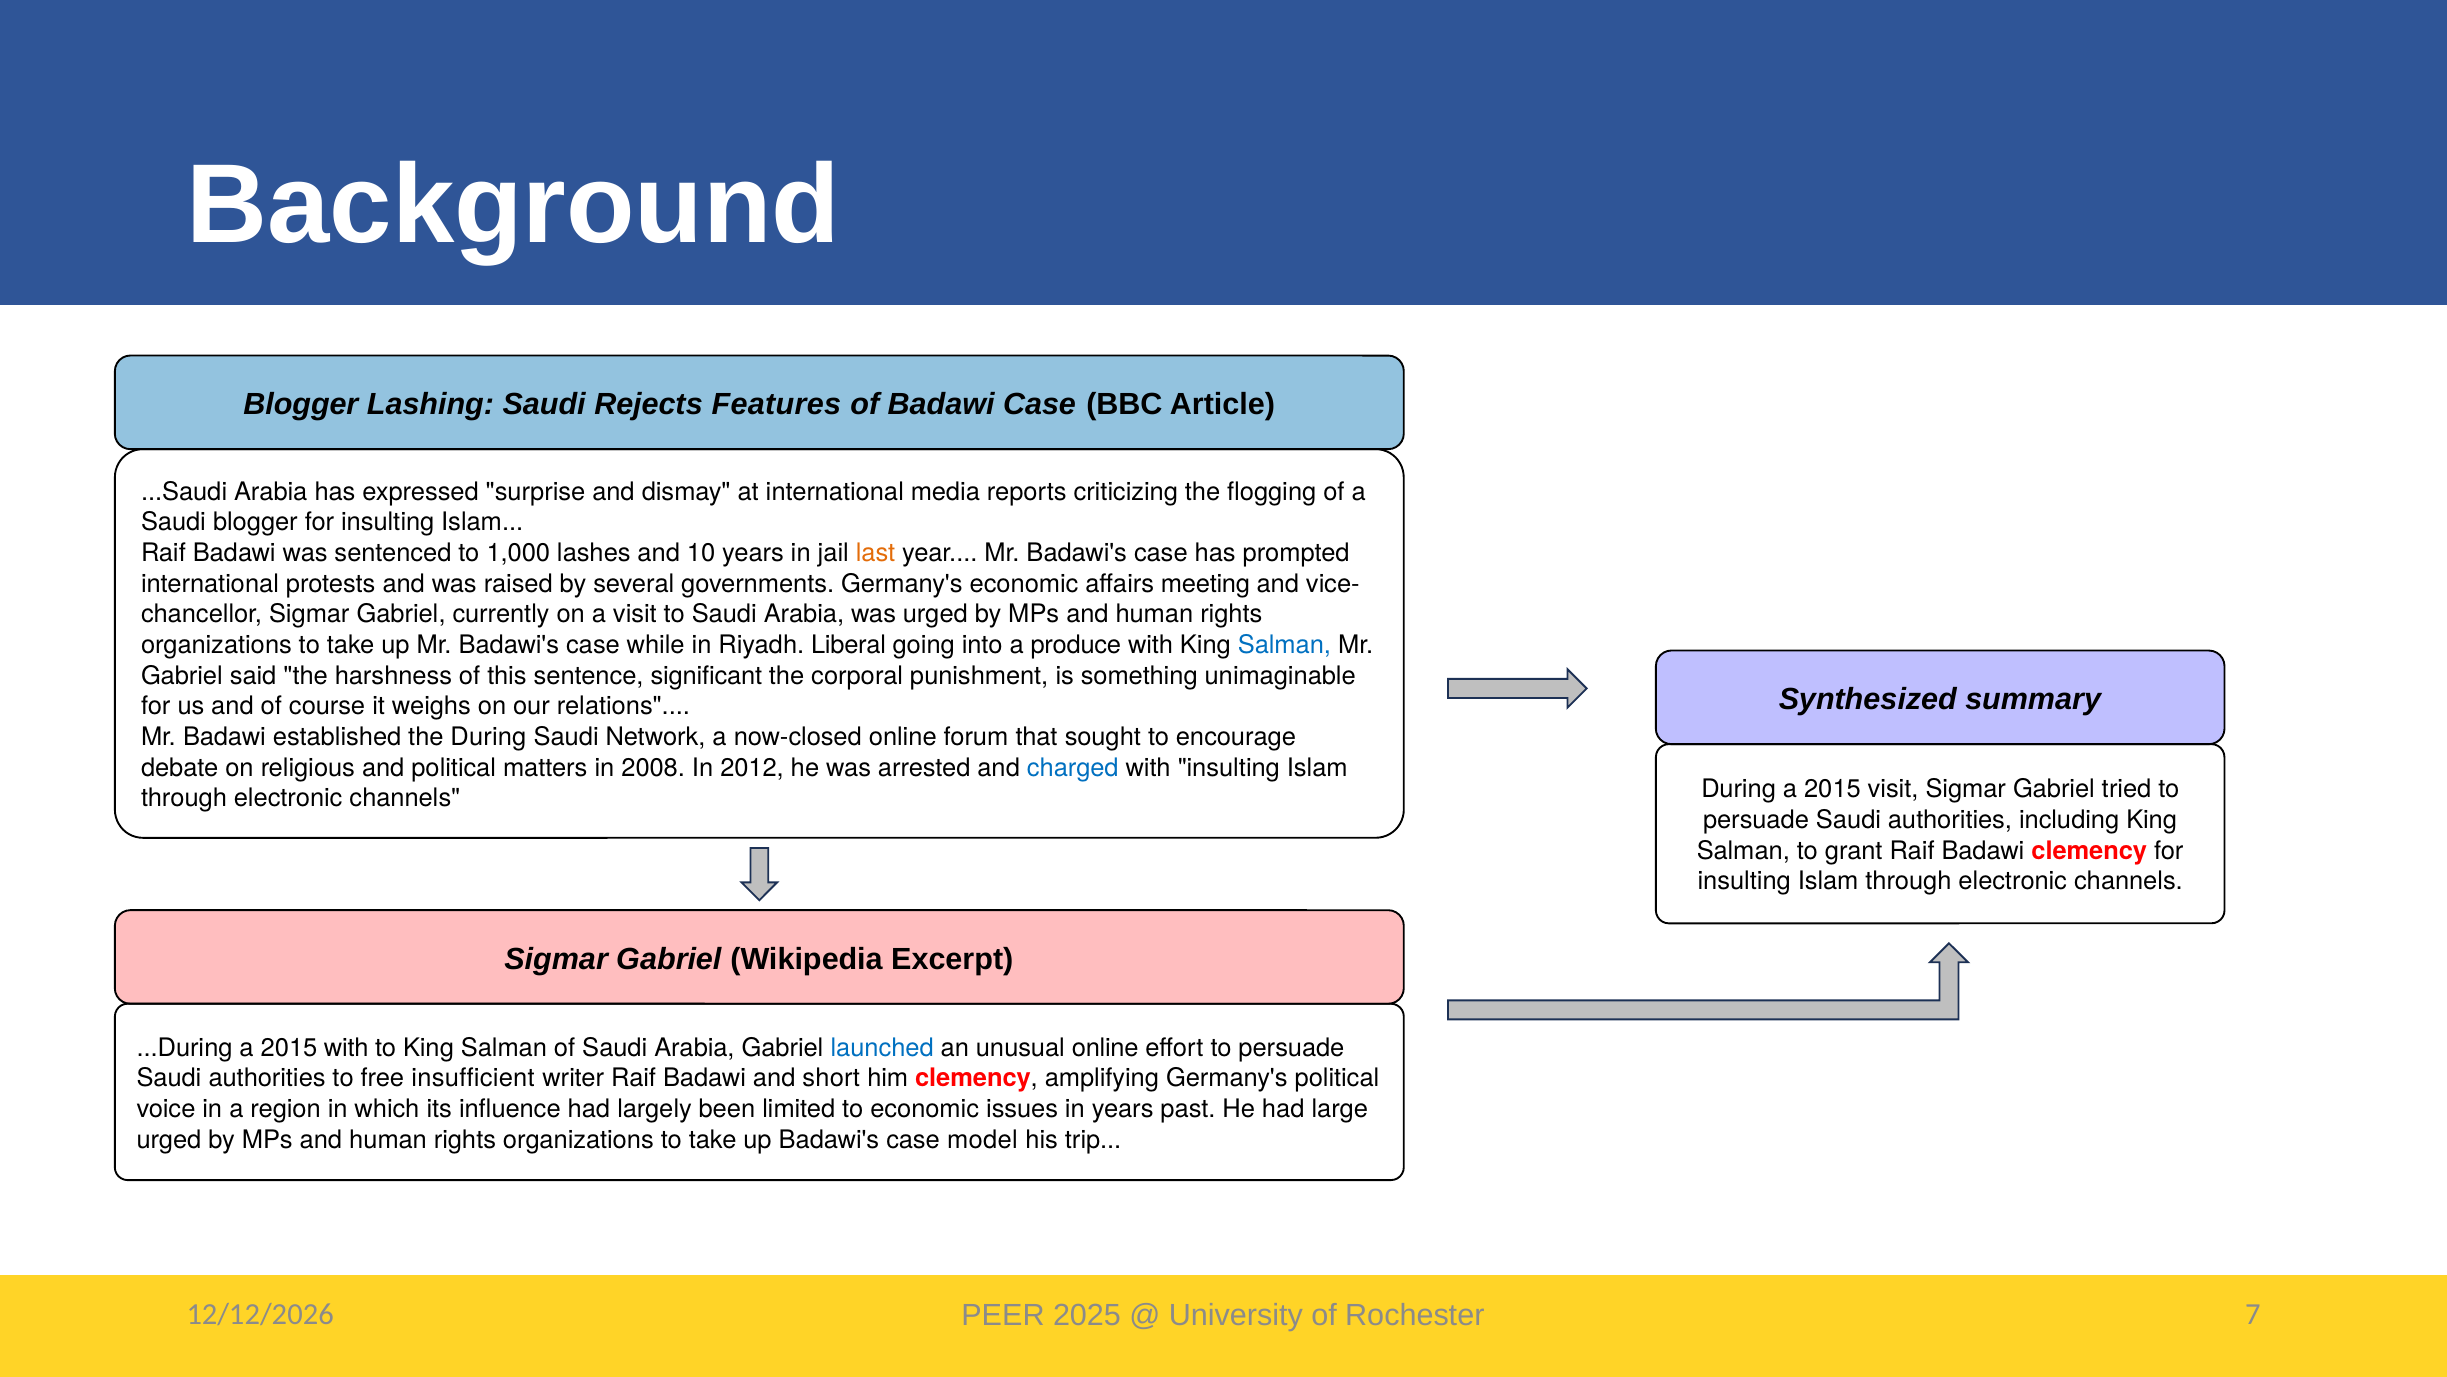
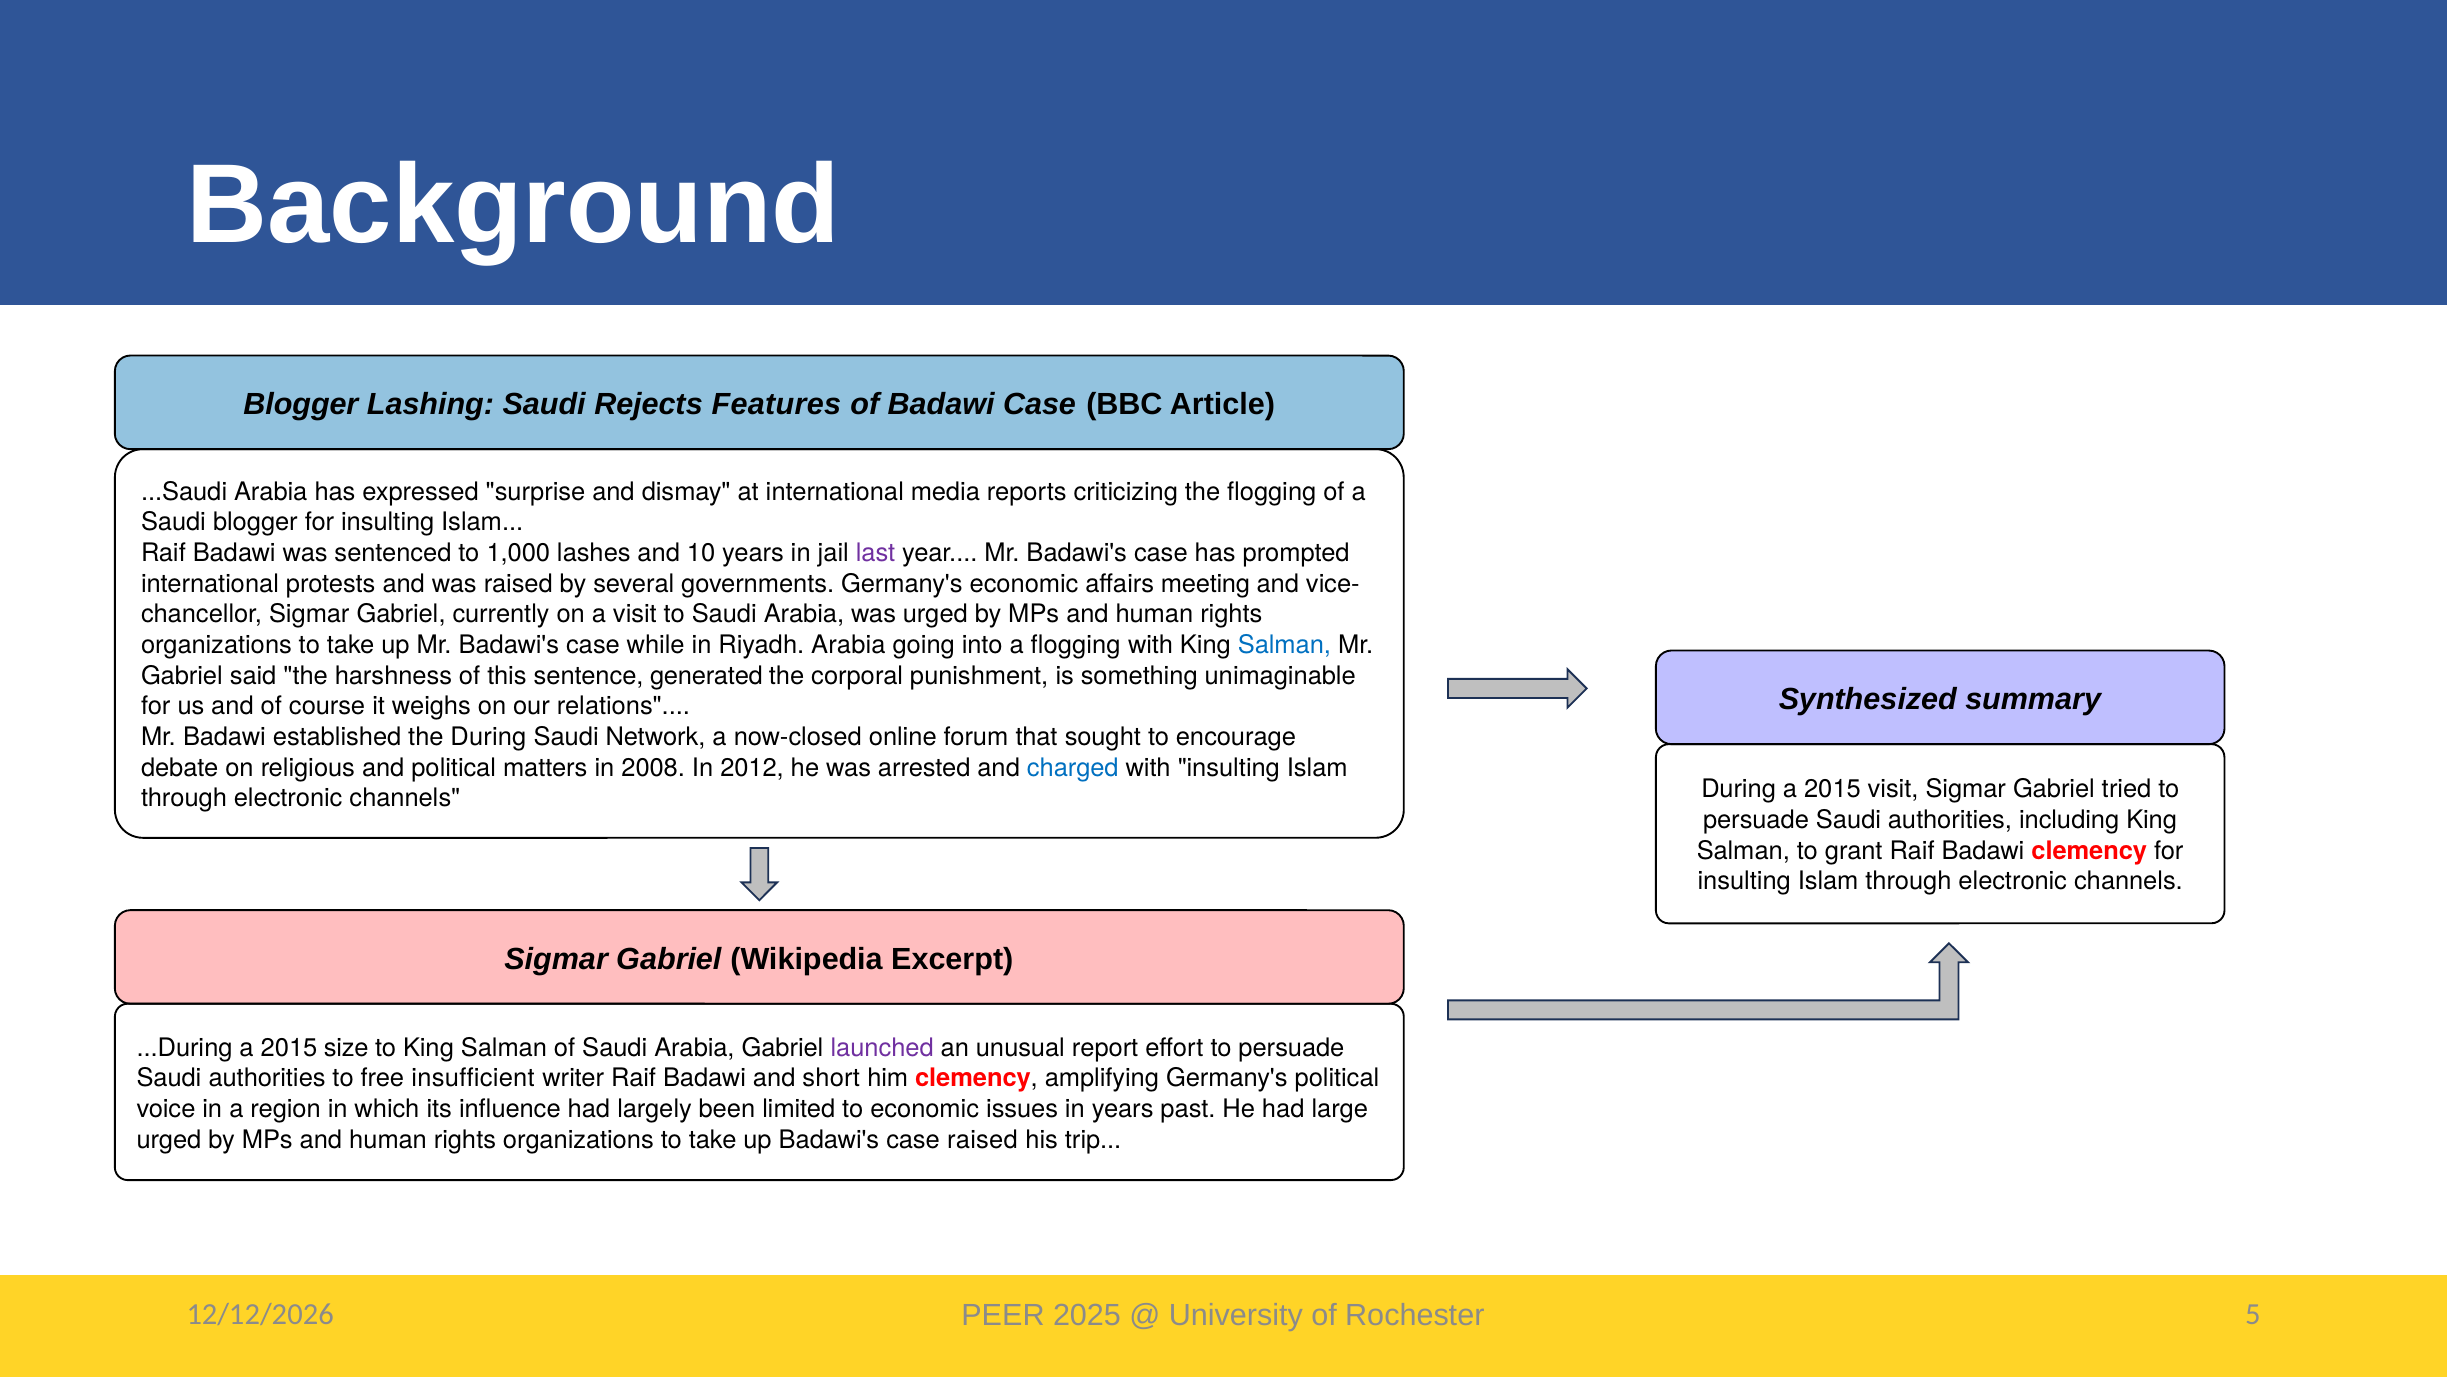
last colour: orange -> purple (876, 553)
Riyadh Liberal: Liberal -> Arabia (848, 645)
a produce: produce -> flogging (1076, 645)
significant: significant -> generated (706, 676)
2015 with: with -> size (346, 1047)
launched colour: blue -> purple (882, 1047)
unusual online: online -> report (1105, 1047)
case model: model -> raised (982, 1139)
7: 7 -> 5 (2253, 1314)
